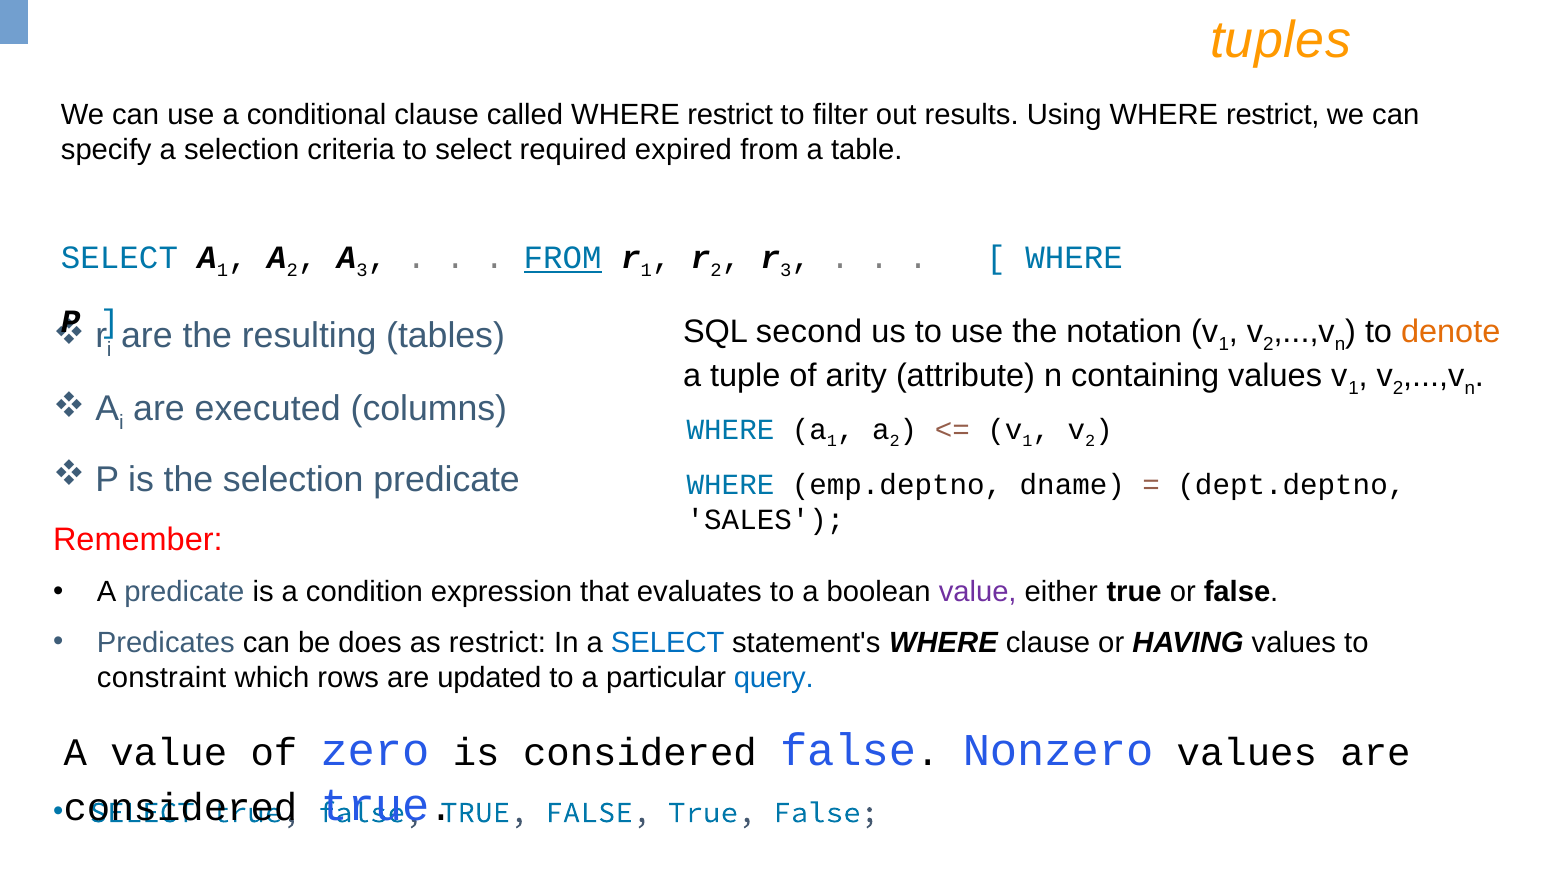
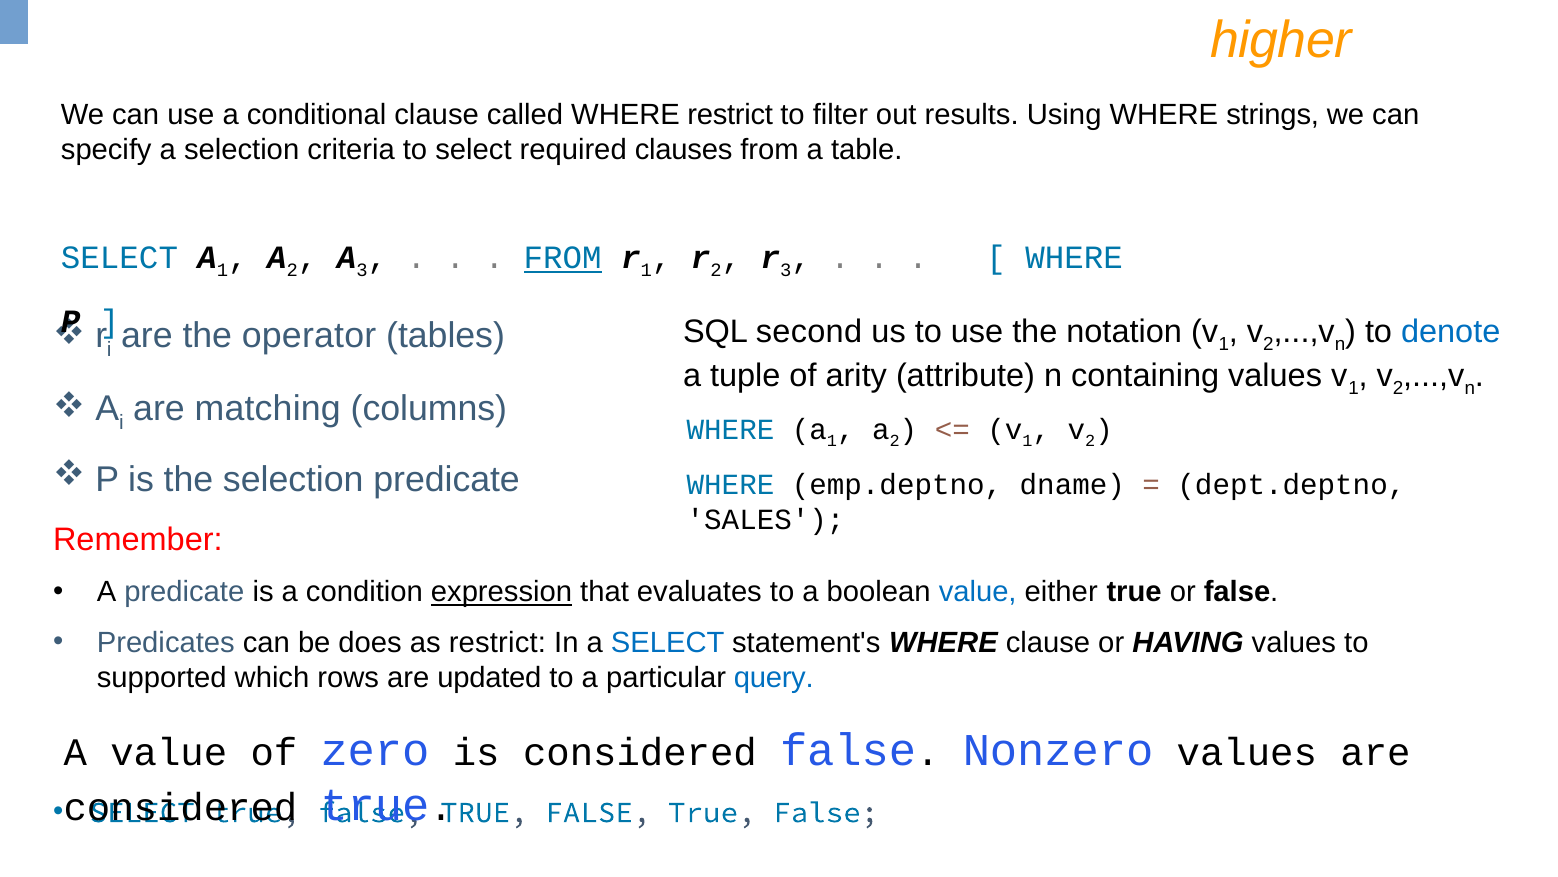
tuples: tuples -> higher (1281, 41)
Using WHERE restrict: restrict -> strings (1273, 115)
expired: expired -> clauses (684, 150)
denote colour: orange -> blue (1451, 332)
resulting: resulting -> operator (309, 336)
executed: executed -> matching (268, 409)
expression underline: none -> present (501, 592)
value colour: purple -> blue (978, 592)
constraint: constraint -> supported (162, 677)
